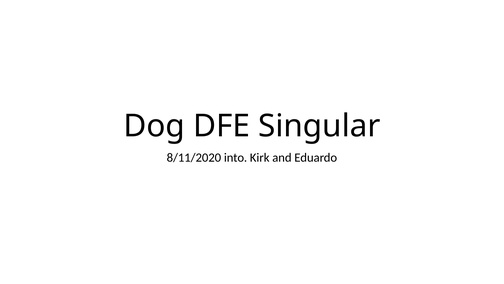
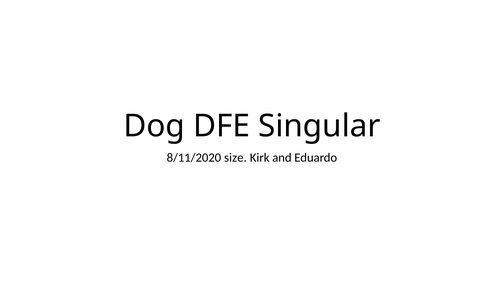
into: into -> size (235, 158)
